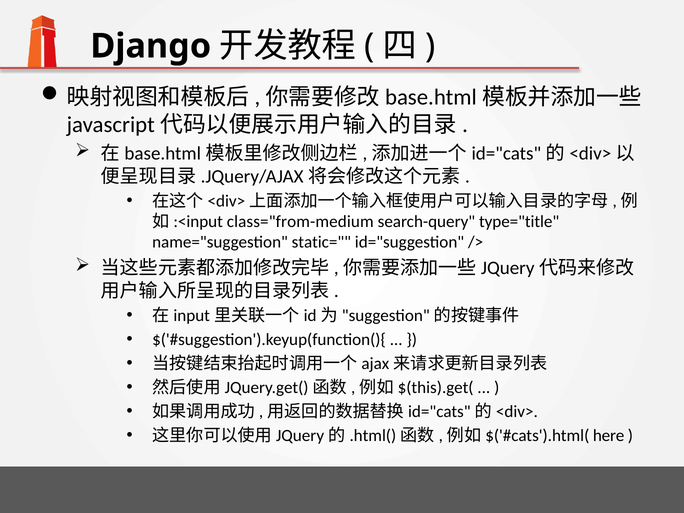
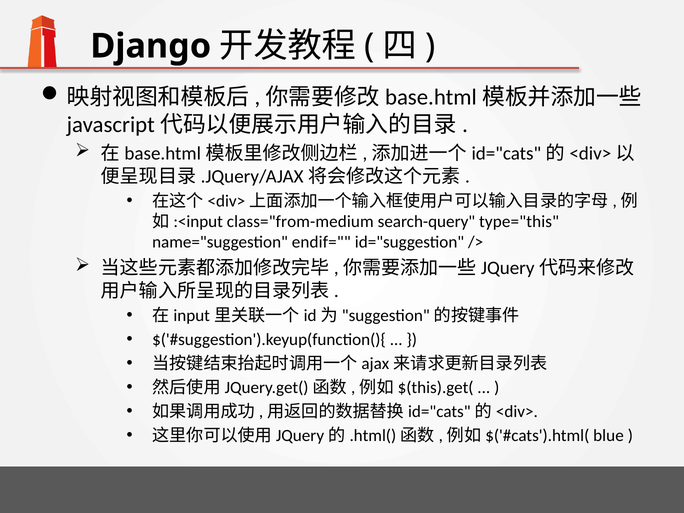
type="title: type="title -> type="this (519, 222)
static=: static= -> endif= (321, 242)
here: here -> blue (608, 435)
